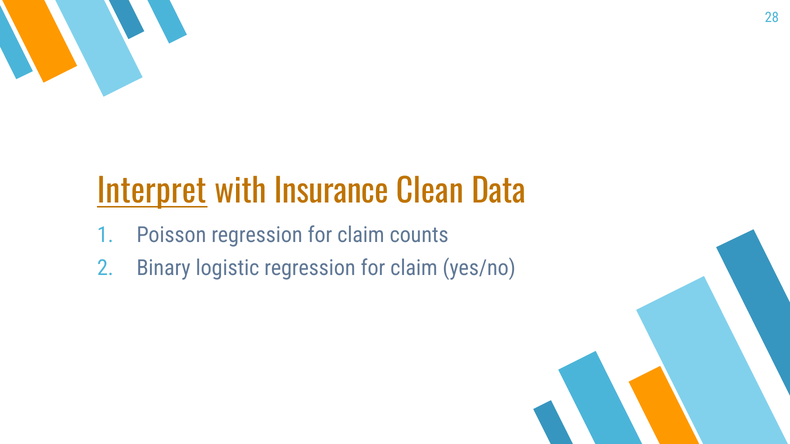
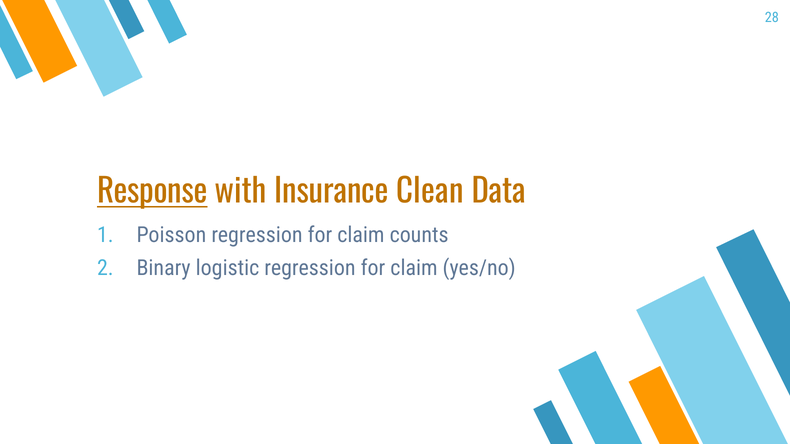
Interpret: Interpret -> Response (152, 192)
